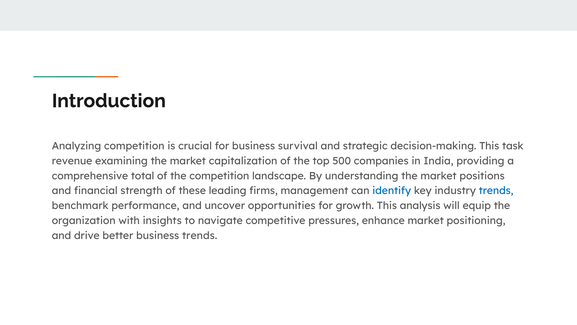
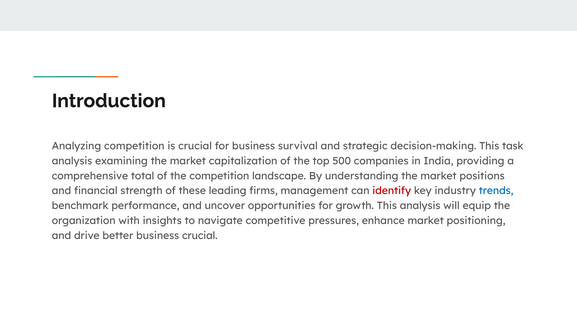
revenue: revenue -> analysis (72, 161)
identify colour: blue -> red (392, 191)
business trends: trends -> crucial (200, 235)
